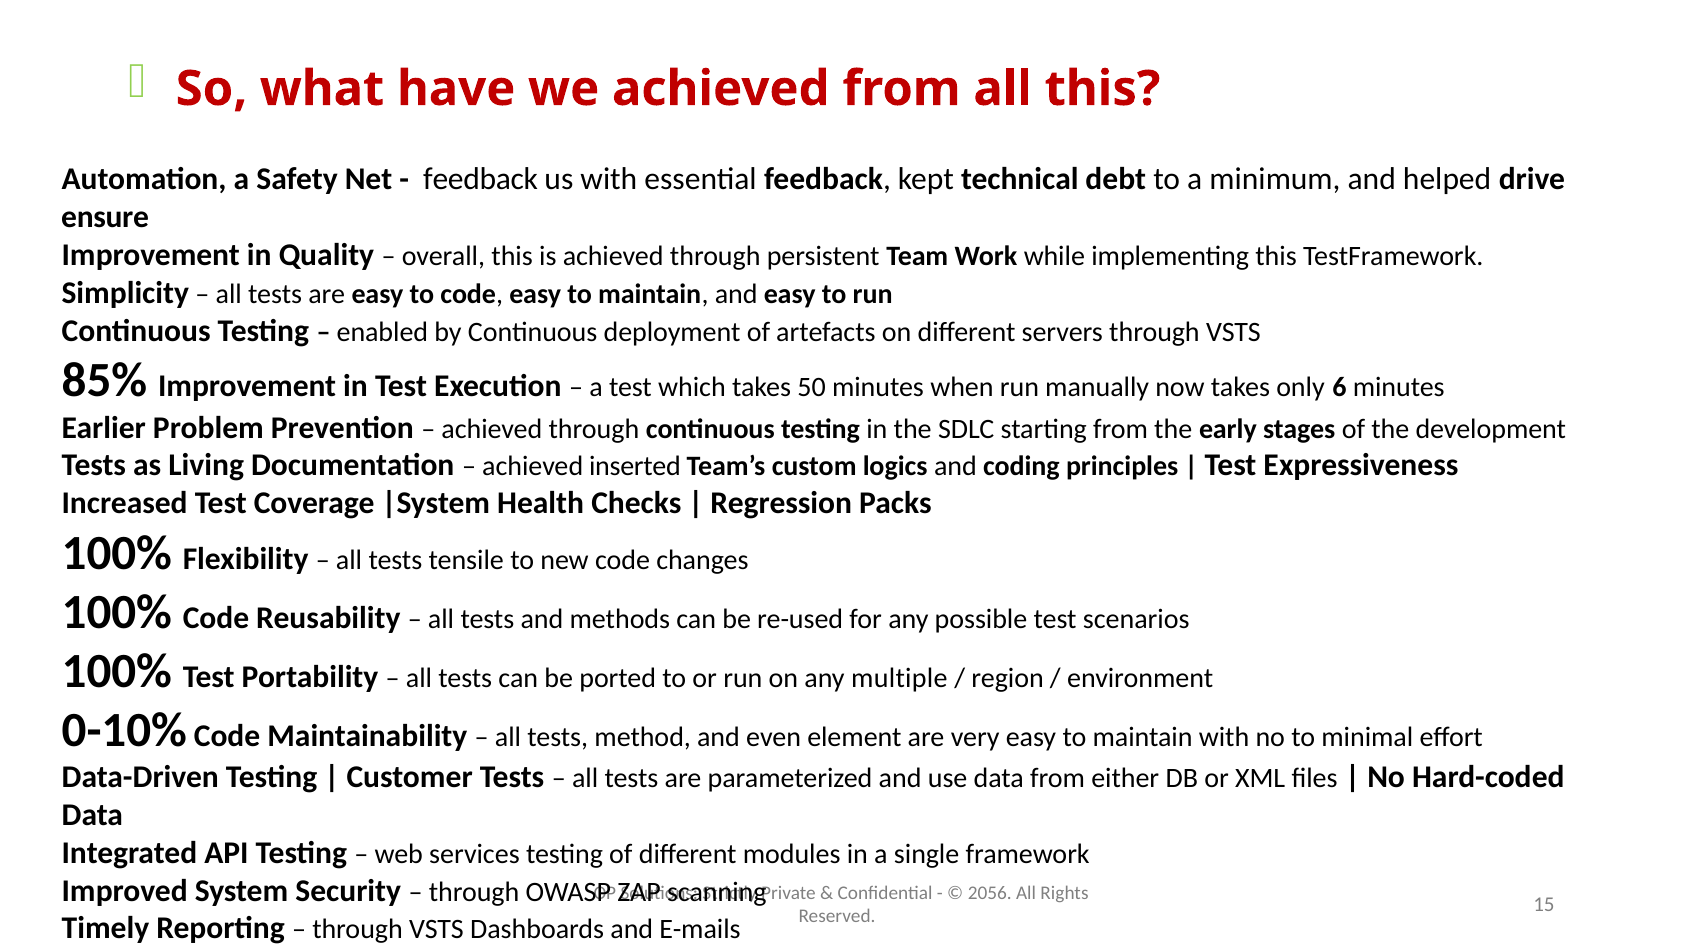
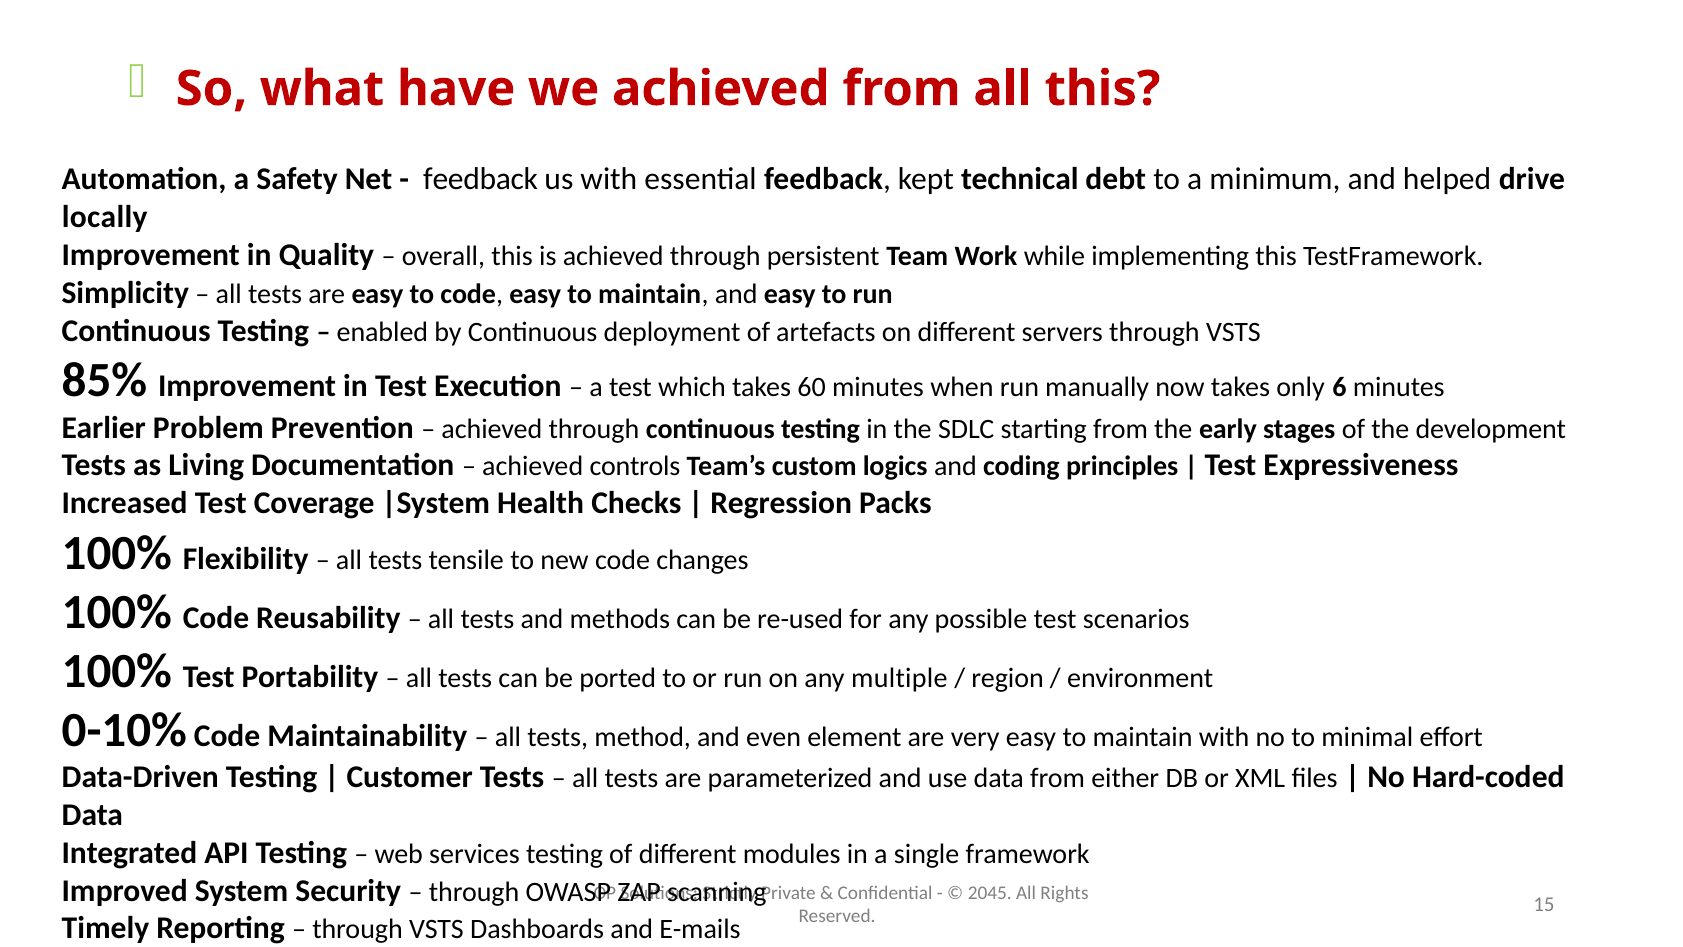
ensure: ensure -> locally (105, 217)
50: 50 -> 60 (812, 387)
inserted: inserted -> controls (635, 466)
2056: 2056 -> 2045 (990, 892)
